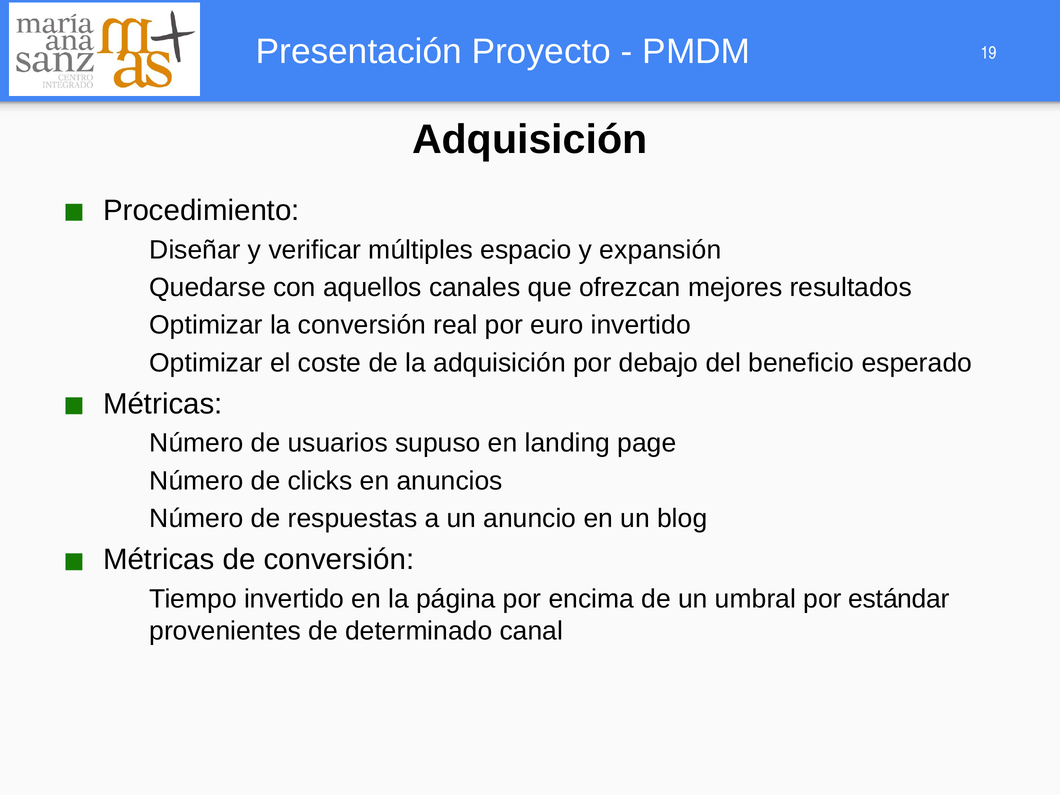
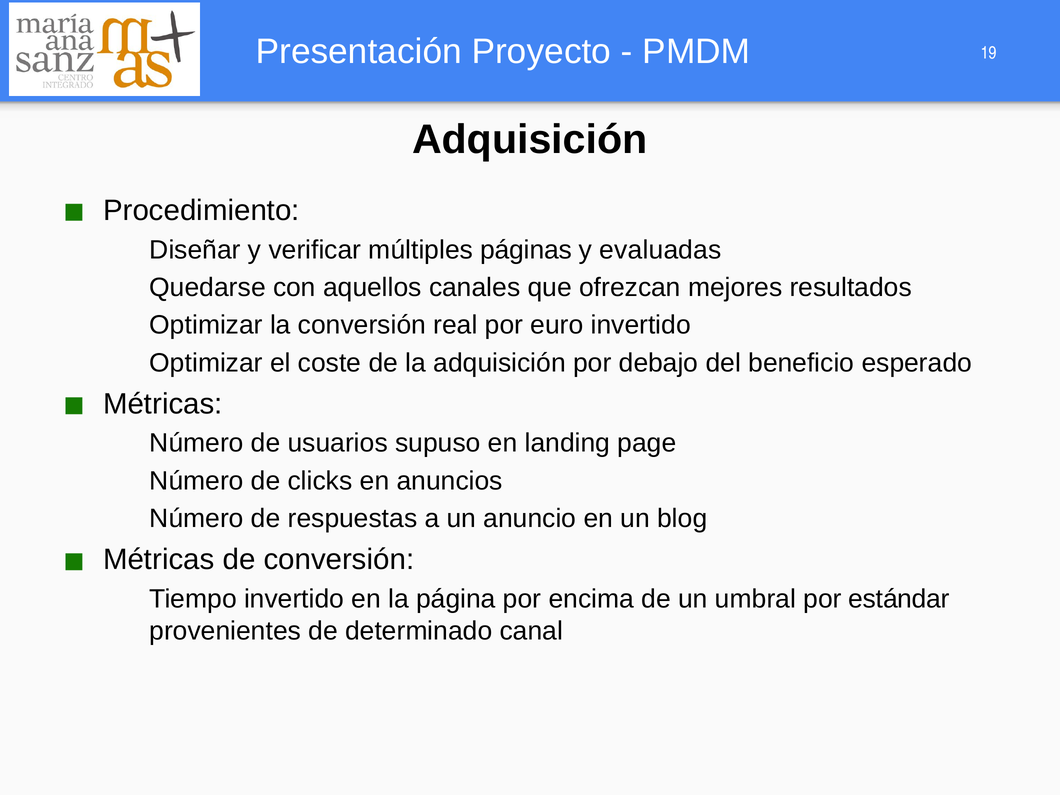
espacio: espacio -> páginas (526, 250)
expansión: expansión -> evaluadas (660, 250)
